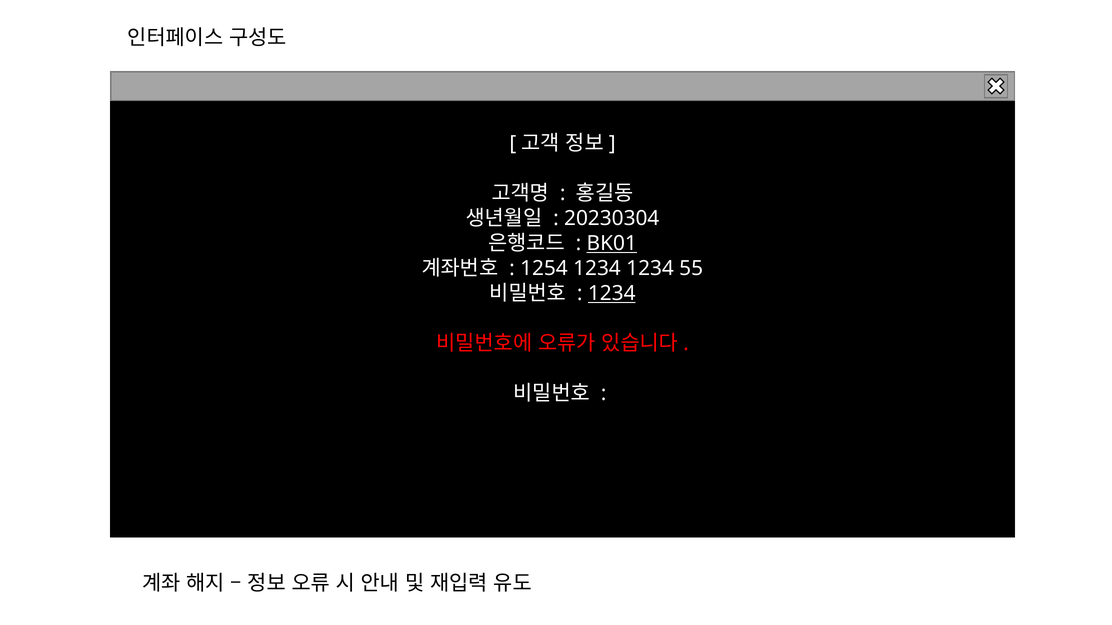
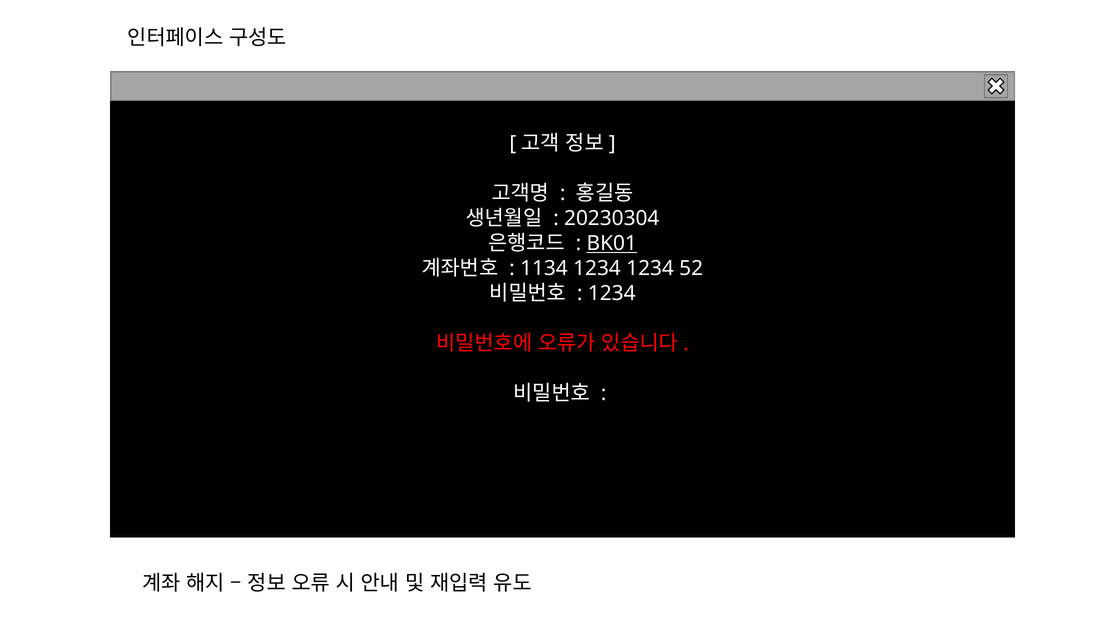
1254: 1254 -> 1134 (544, 269)
55: 55 -> 52 (691, 269)
1234 underline: present -> none (612, 294)
